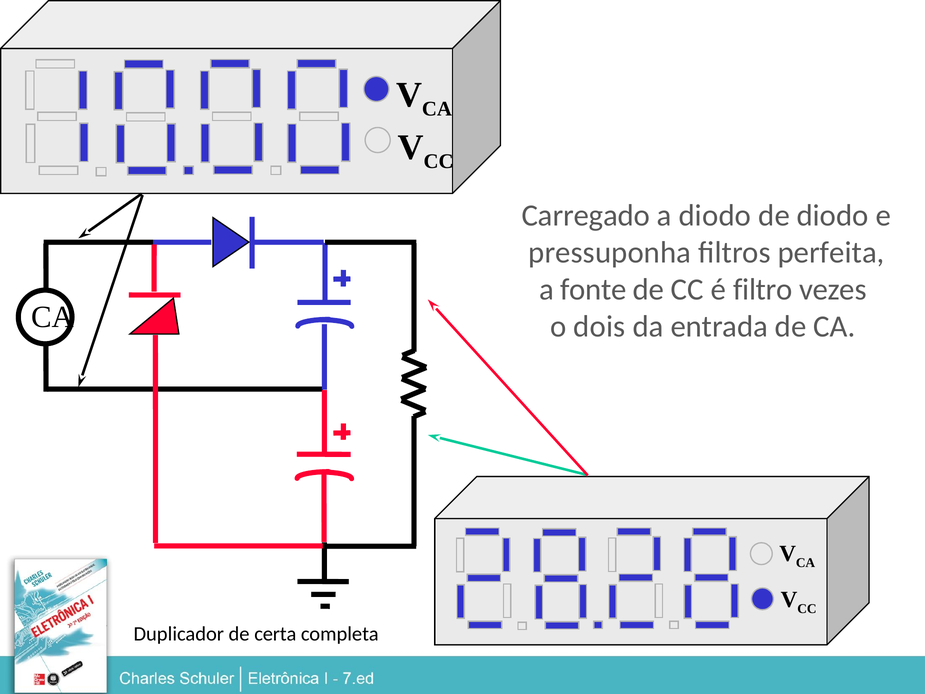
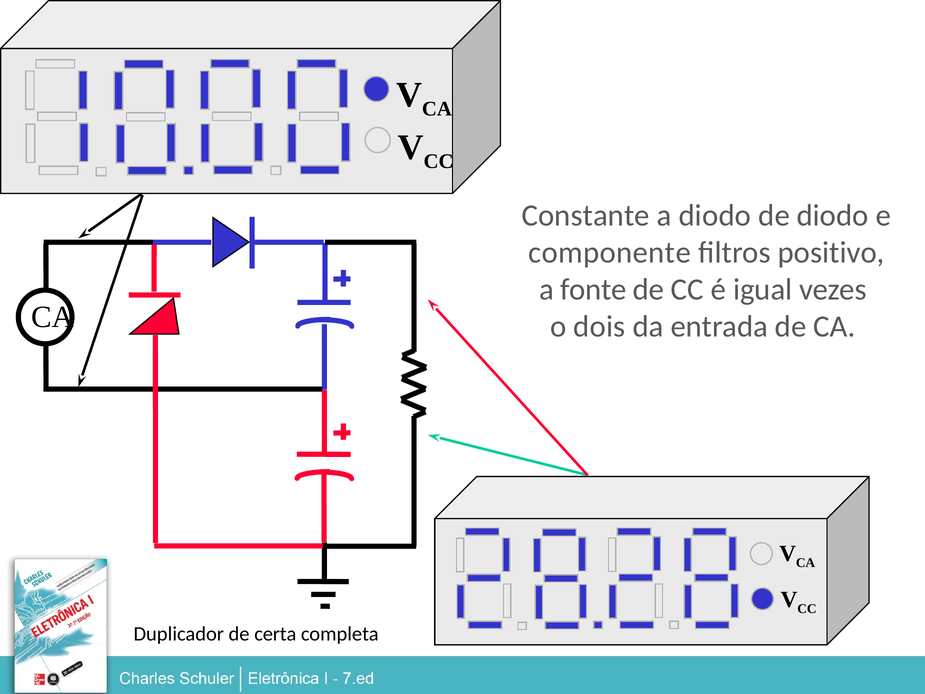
Carregado: Carregado -> Constante (586, 215)
pressuponha: pressuponha -> componente (610, 252)
perfeita: perfeita -> positivo (831, 252)
filtro: filtro -> igual (763, 289)
